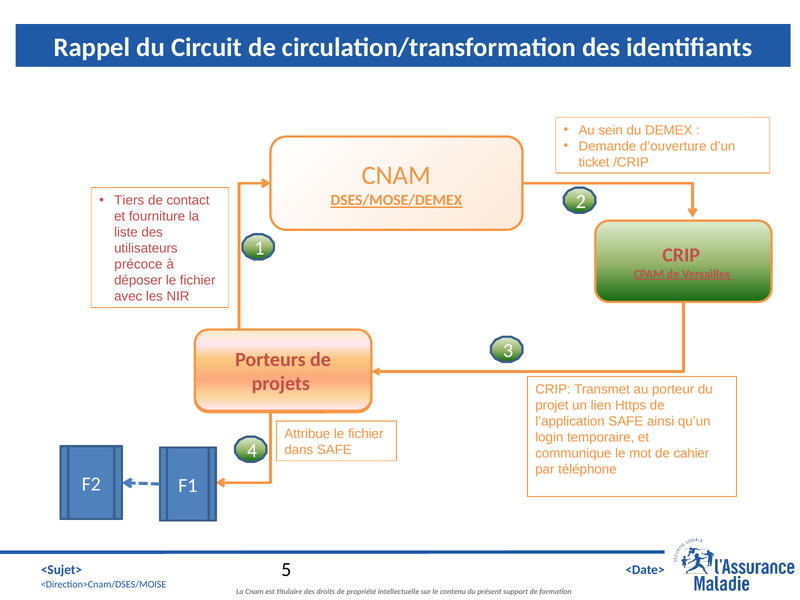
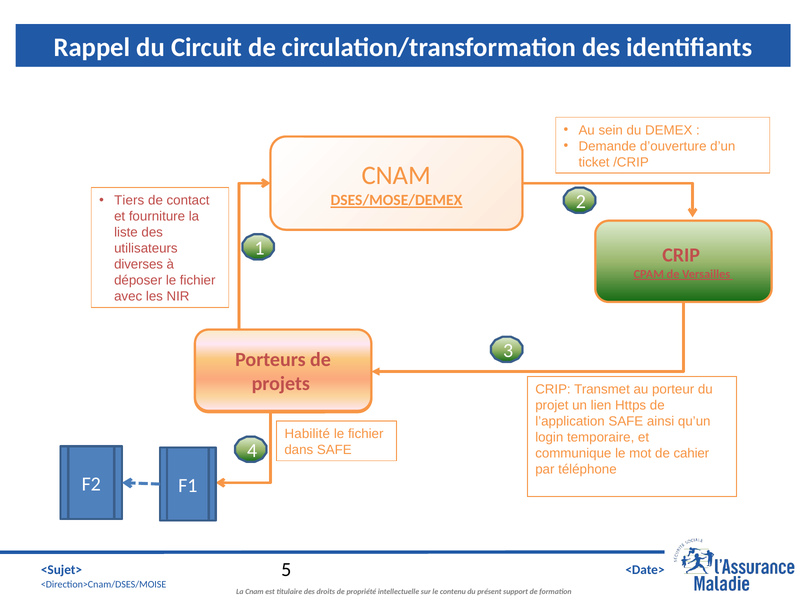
précoce: précoce -> diverses (139, 265)
Attribue: Attribue -> Habilité (307, 434)
